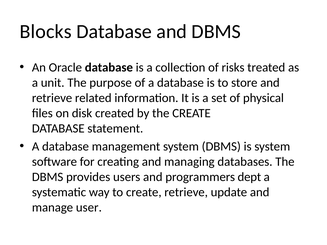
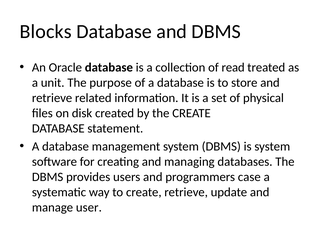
risks: risks -> read (233, 67)
dept: dept -> case (249, 177)
